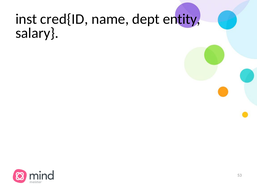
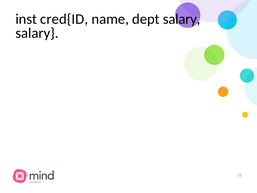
dept entity: entity -> salary (182, 19)
